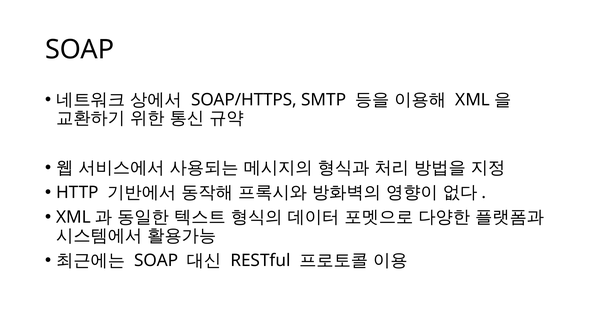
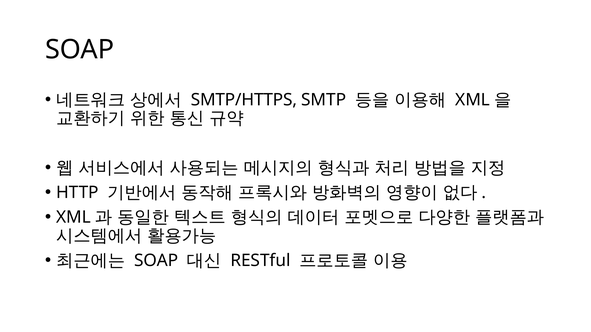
SOAP/HTTPS: SOAP/HTTPS -> SMTP/HTTPS (244, 100)
